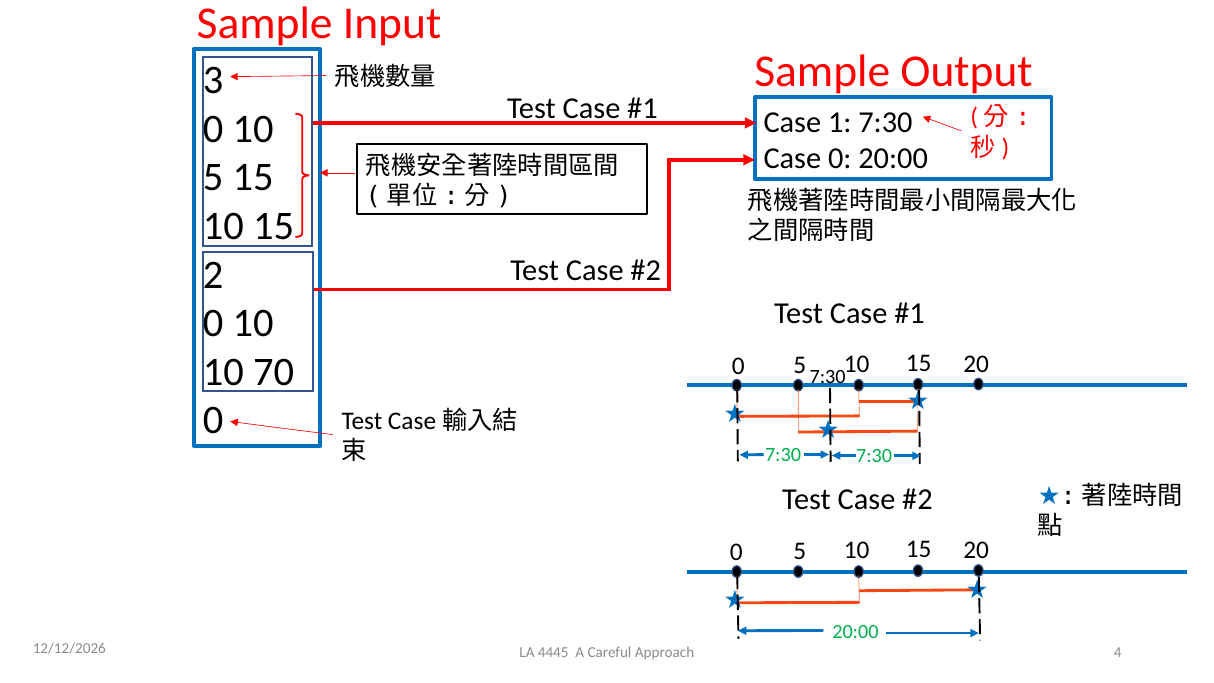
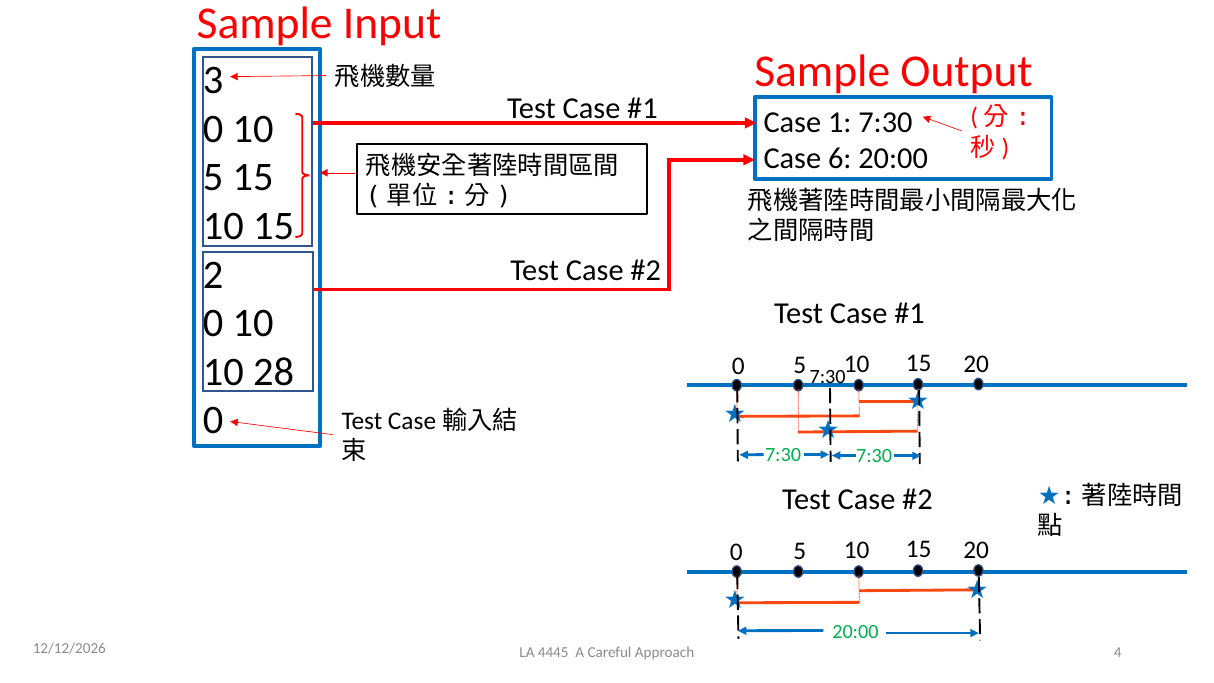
Case 0: 0 -> 6 (840, 158)
70: 70 -> 28 (274, 372)
